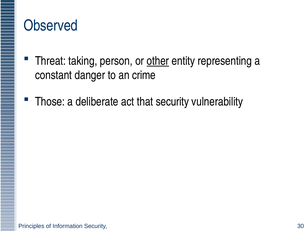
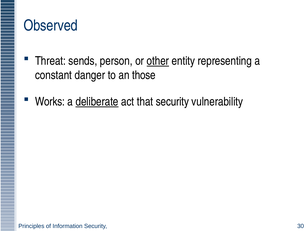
taking: taking -> sends (83, 61)
crime: crime -> those (144, 75)
Those: Those -> Works (50, 101)
deliberate underline: none -> present (97, 101)
